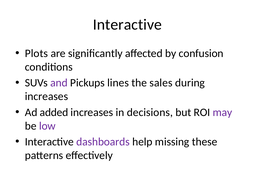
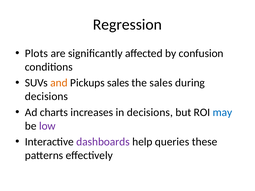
Interactive: Interactive -> Regression (127, 25)
and colour: purple -> orange (59, 83)
Pickups lines: lines -> sales (118, 83)
increases: increases -> decisions (46, 97)
added: added -> charts (54, 112)
may colour: purple -> blue (222, 112)
missing: missing -> queries (172, 142)
